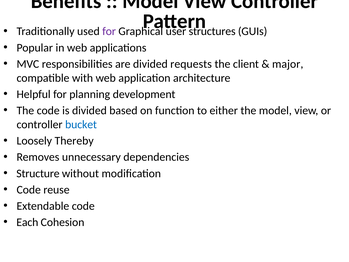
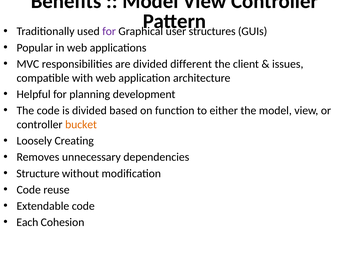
requests: requests -> different (191, 64)
major: major -> issues (288, 64)
bucket colour: blue -> orange (81, 124)
Thereby: Thereby -> Creating (74, 141)
